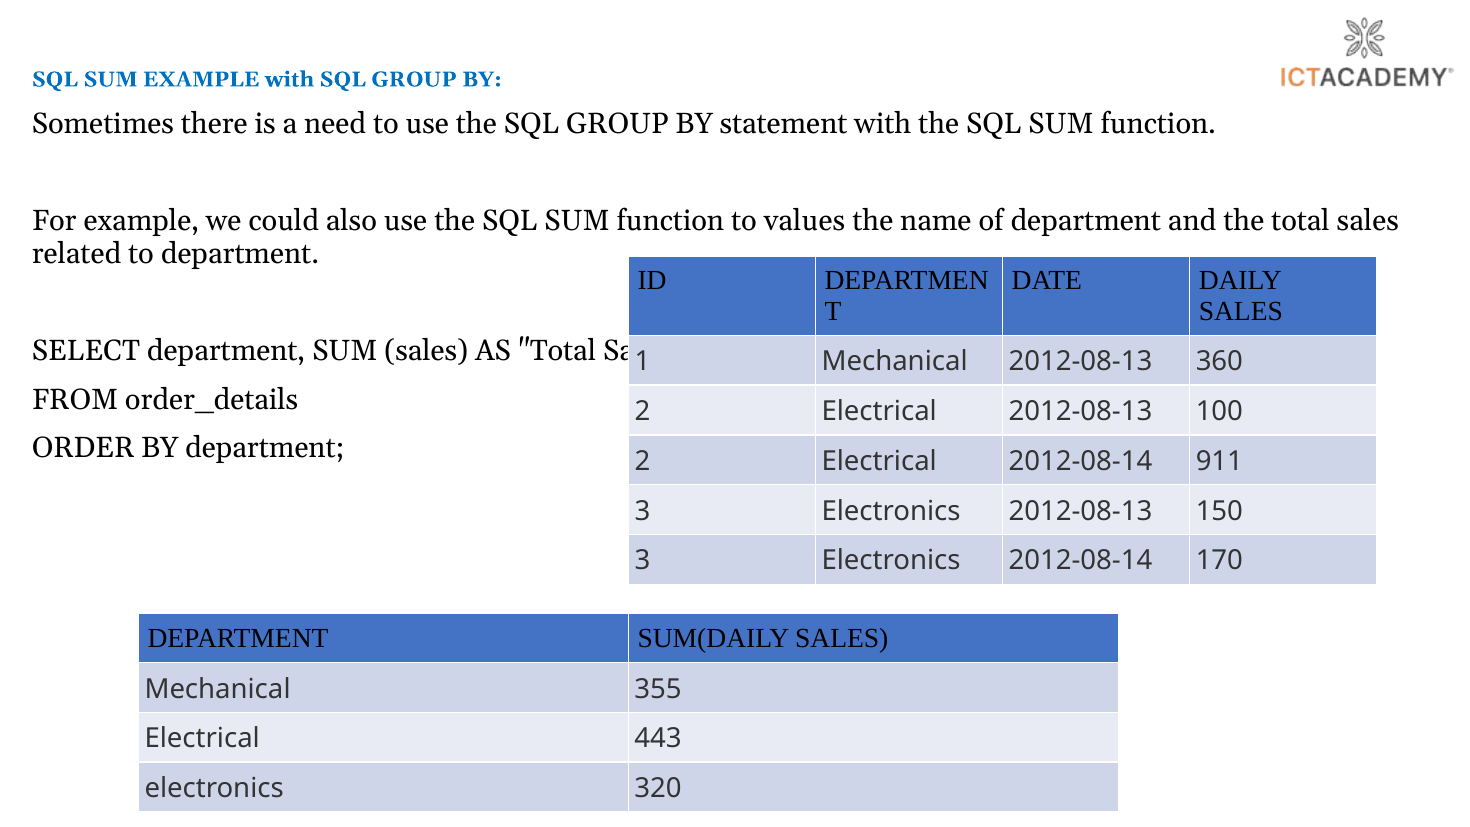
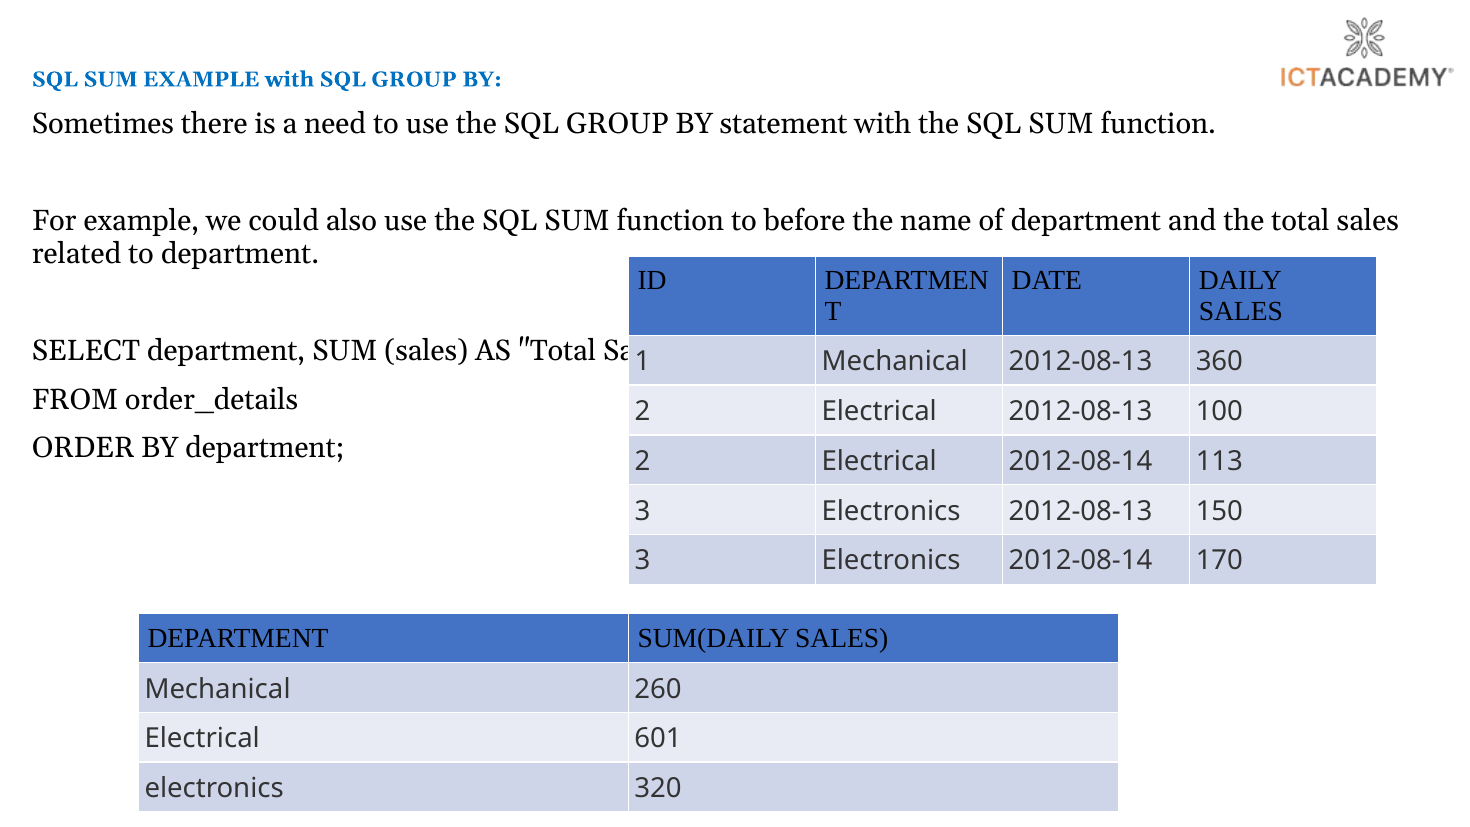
values: values -> before (805, 221)
911: 911 -> 113 (1219, 461)
355: 355 -> 260 (658, 689)
443: 443 -> 601 (658, 739)
